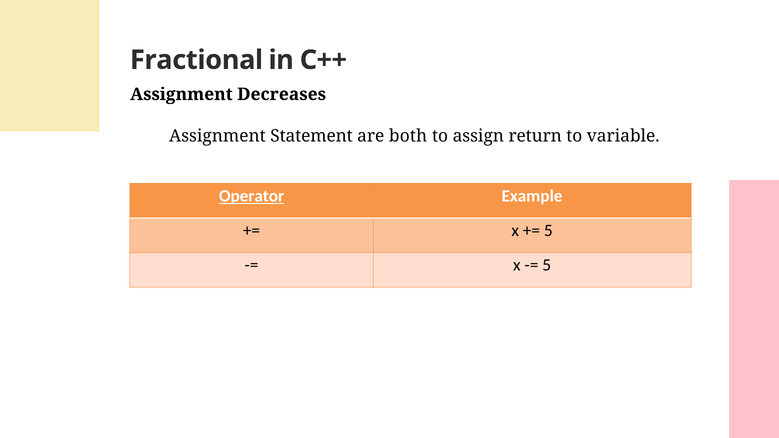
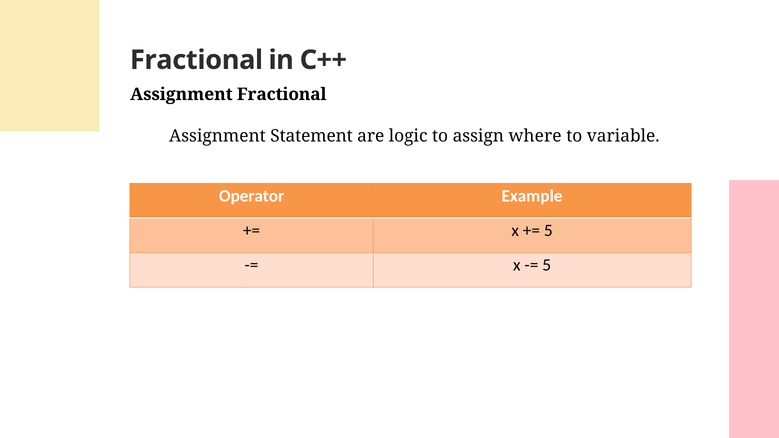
Assignment Decreases: Decreases -> Fractional (282, 94)
both: both -> logic (408, 136)
return: return -> where (535, 136)
Operator underline: present -> none (252, 196)
